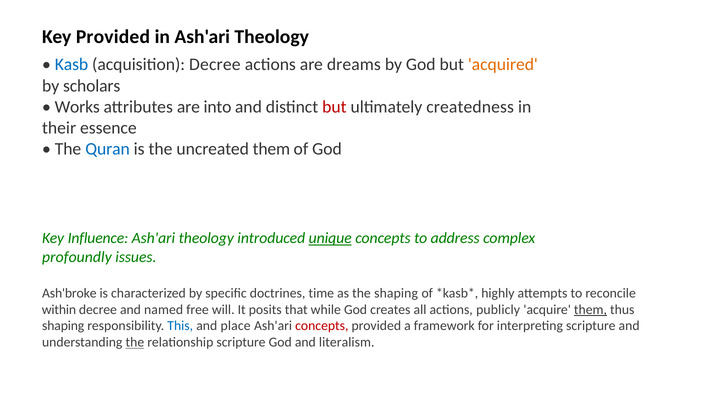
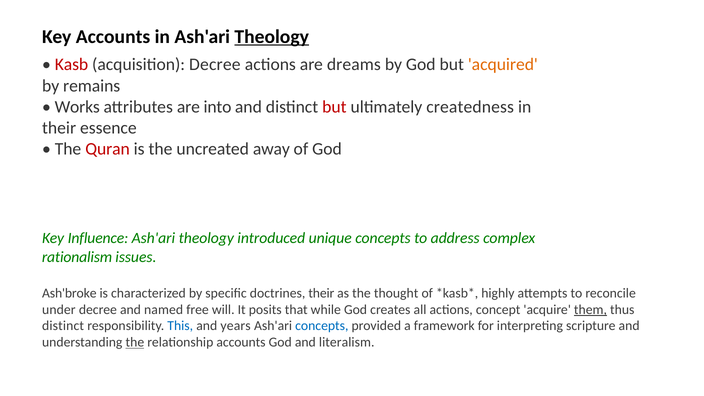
Key Provided: Provided -> Accounts (113, 37)
Theology underline: none -> present (272, 37)
Kasb colour: blue -> red (71, 65)
scholars: scholars -> remains (92, 86)
Quran colour: blue -> red (108, 149)
uncreated them: them -> away (271, 149)
unique underline: present -> none (330, 238)
profoundly: profoundly -> rationalism (77, 257)
doctrines time: time -> their (321, 293)
the shaping: shaping -> thought (396, 293)
within: within -> under (59, 310)
publicly: publicly -> concept (498, 310)
shaping: shaping -> distinct (63, 326)
place: place -> years (236, 326)
concepts colour: red -> blue (322, 326)
relationship scripture: scripture -> accounts (241, 342)
